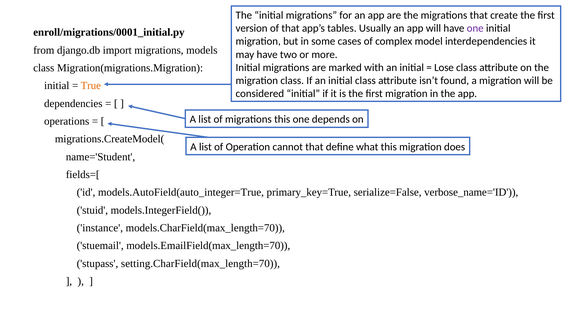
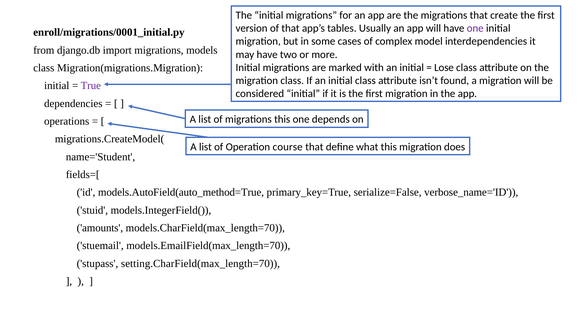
True colour: orange -> purple (91, 86)
cannot: cannot -> course (288, 147)
models.AutoField(auto_integer=True: models.AutoField(auto_integer=True -> models.AutoField(auto_method=True (181, 192)
instance: instance -> amounts (100, 228)
